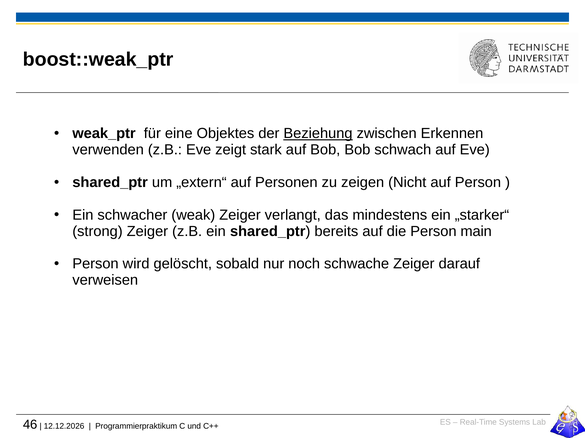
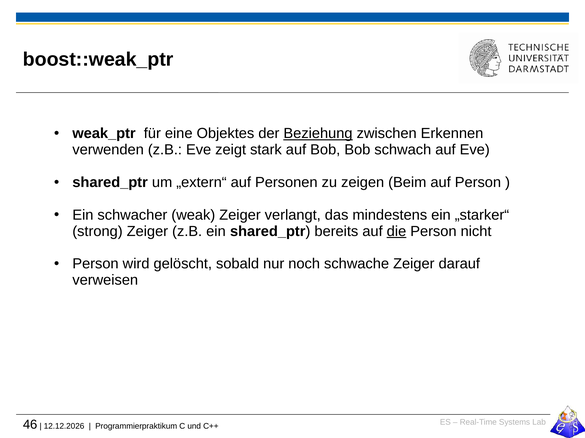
Nicht: Nicht -> Beim (407, 183)
die underline: none -> present (396, 232)
main: main -> nicht (476, 232)
